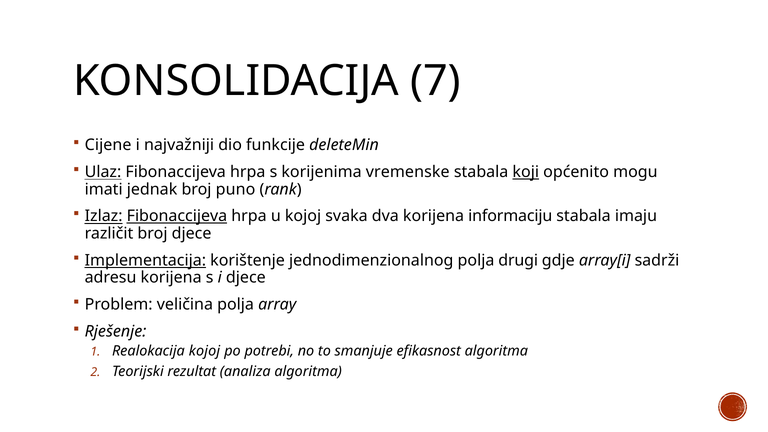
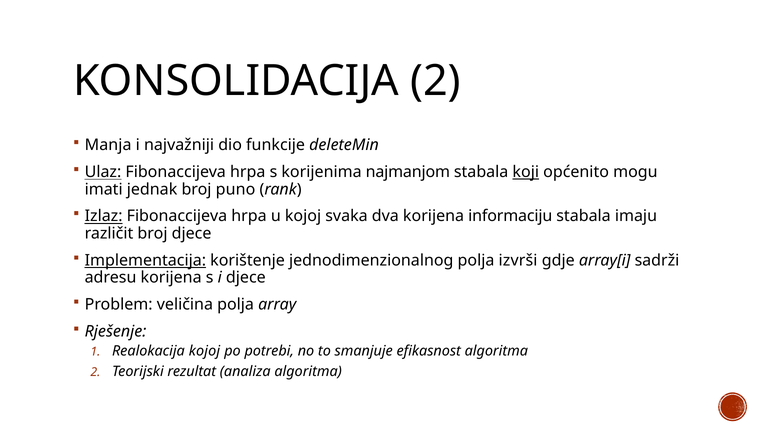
KONSOLIDACIJA 7: 7 -> 2 (435, 81)
Cijene: Cijene -> Manja (108, 145)
vremenske: vremenske -> najmanjom (408, 172)
Fibonaccijeva underline: present -> none (177, 216)
drugi: drugi -> izvrši (518, 260)
